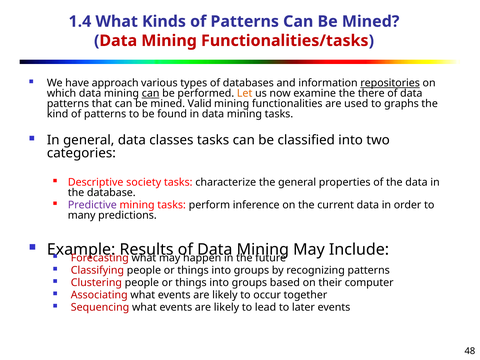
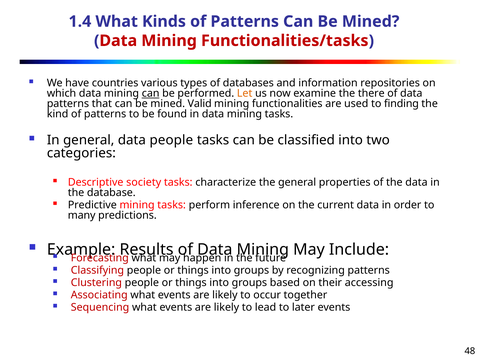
approach: approach -> countries (115, 83)
repositories underline: present -> none (390, 83)
graphs: graphs -> finding (401, 104)
data classes: classes -> people (171, 140)
Predictive colour: purple -> black (92, 205)
computer: computer -> accessing (369, 283)
